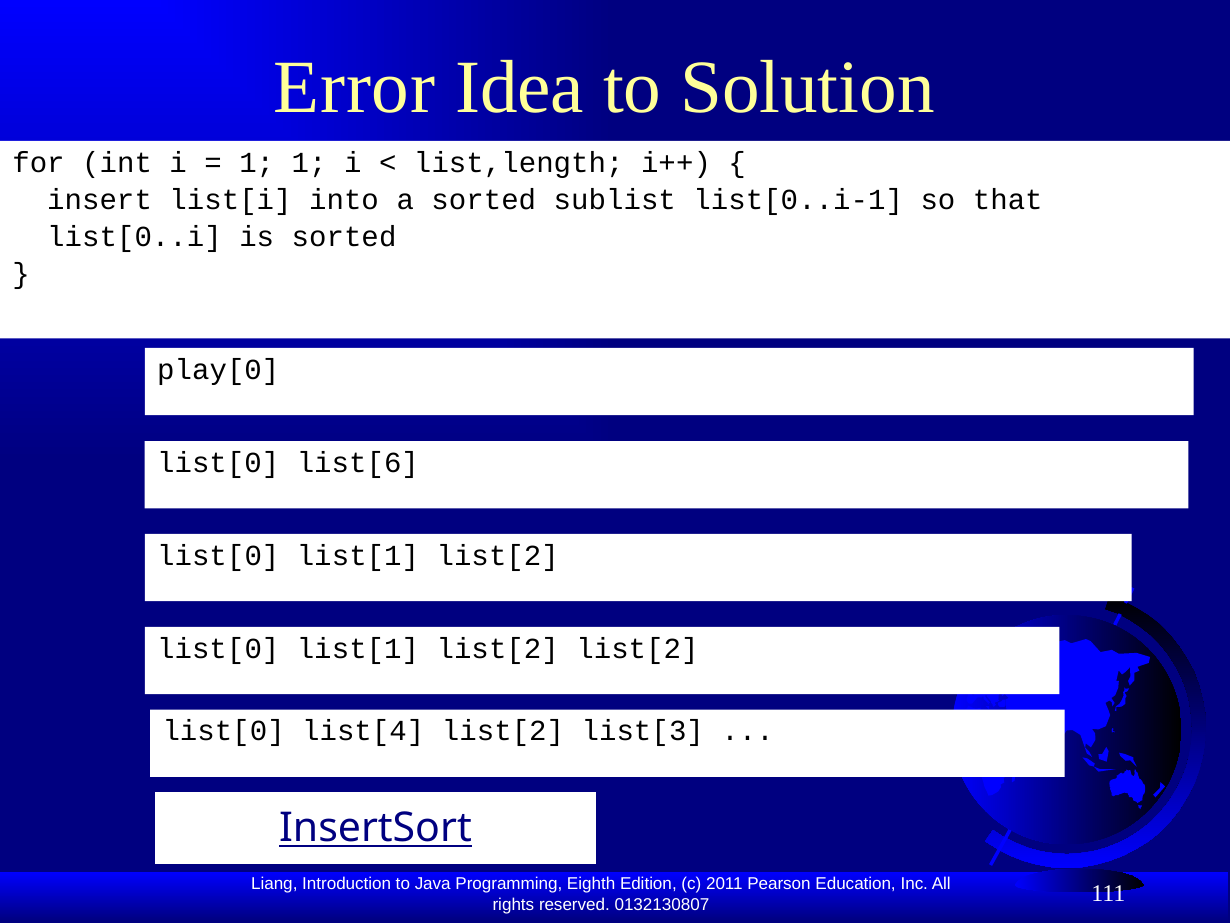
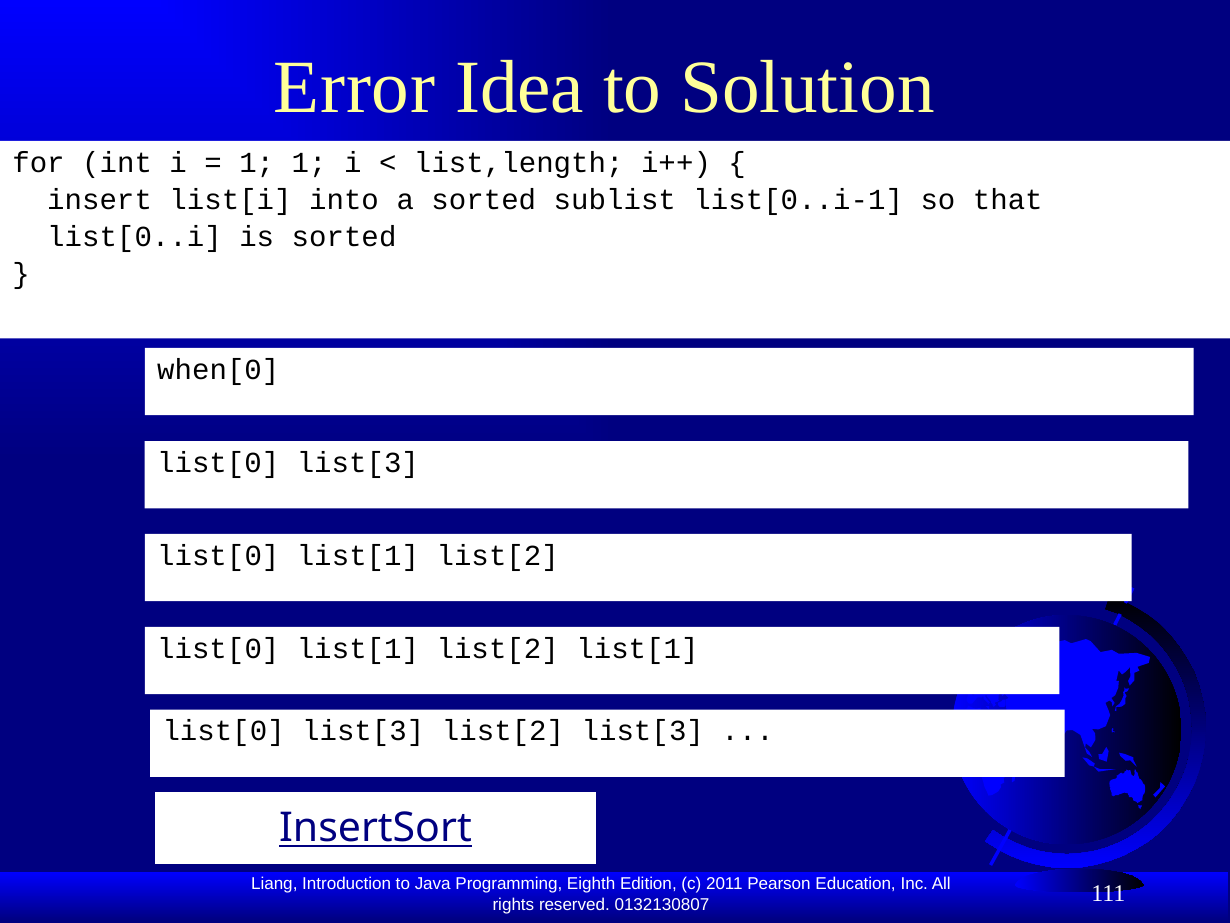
play[0: play[0 -> when[0 (218, 369)
list[6: list[6 -> list[3 (358, 462)
list[2 list[2: list[2 -> list[1 (637, 648)
list[4: list[4 -> list[3 (363, 731)
